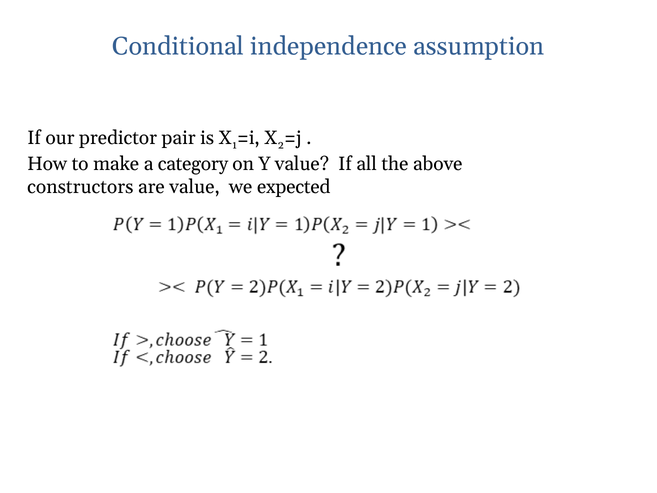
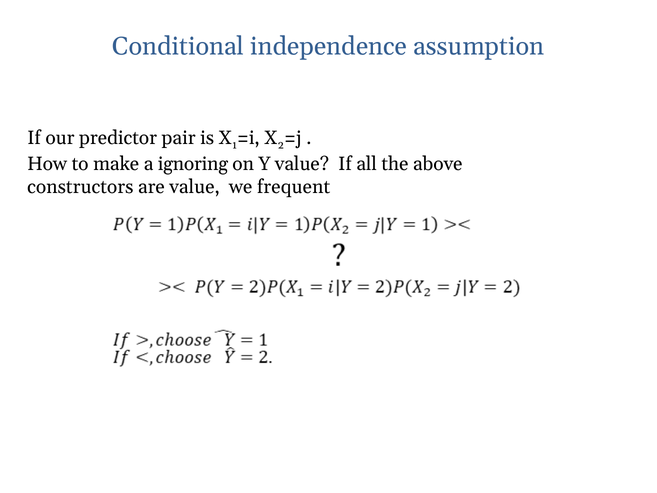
category: category -> ignoring (193, 164)
expected: expected -> frequent (294, 187)
